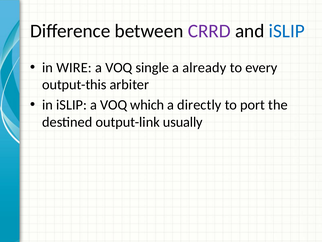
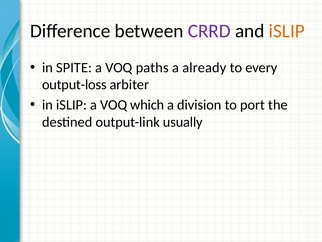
iSLIP colour: blue -> orange (287, 31)
WIRE: WIRE -> SPITE (74, 67)
single: single -> paths (152, 67)
output-this: output-this -> output-loss (74, 85)
directly: directly -> division (199, 105)
